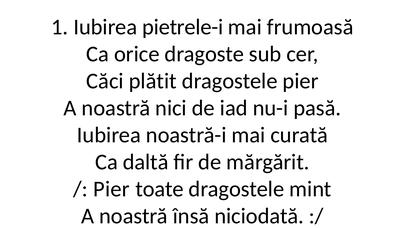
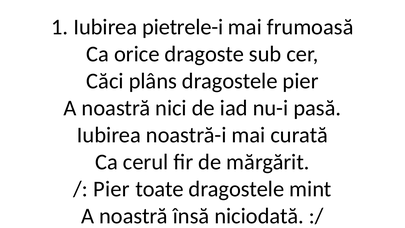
plătit: plătit -> plâns (153, 81)
daltă: daltă -> cerul (146, 162)
